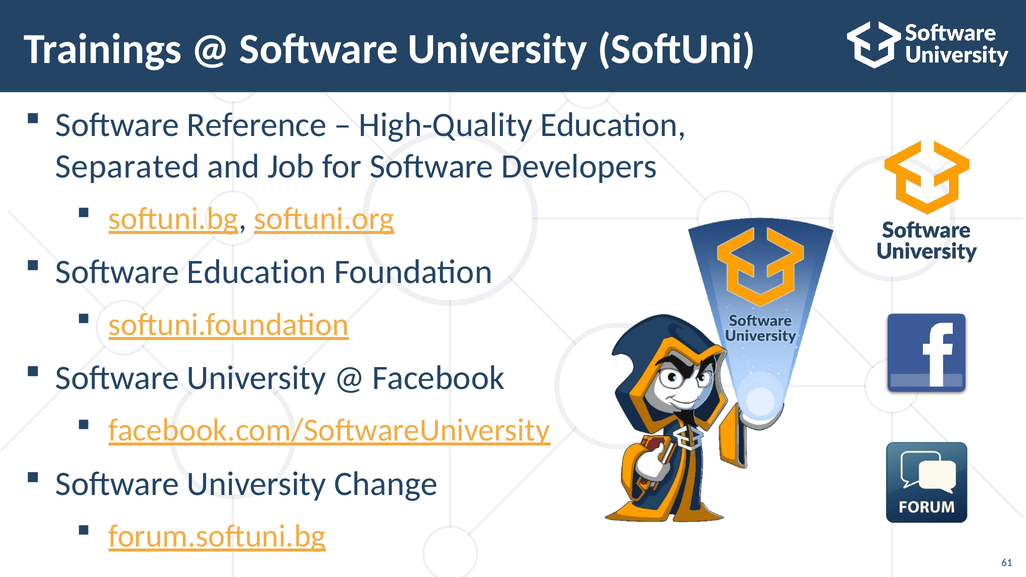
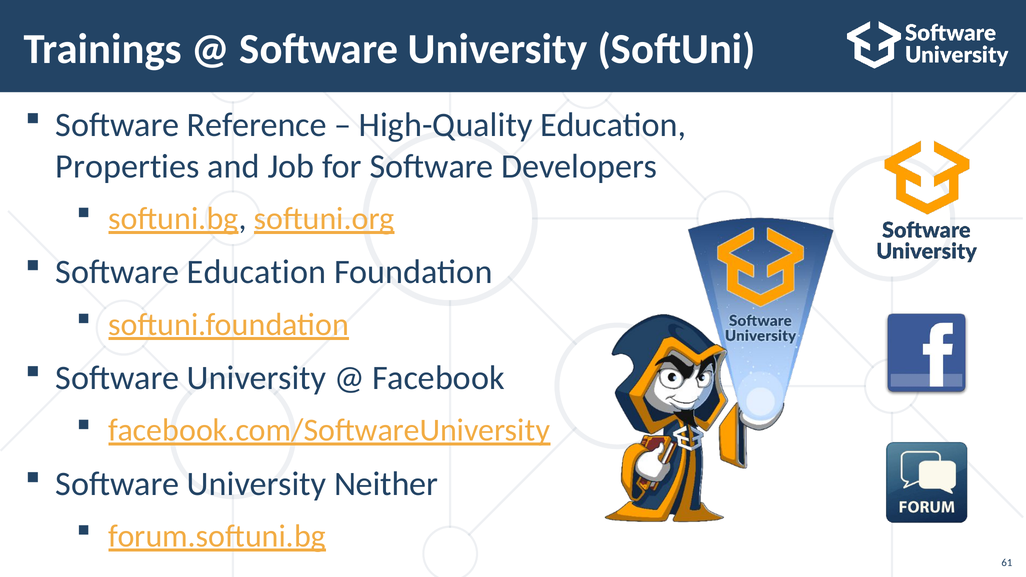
Separated: Separated -> Properties (128, 166)
Change: Change -> Neither (386, 484)
